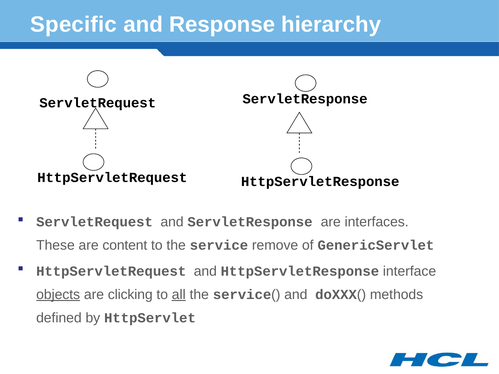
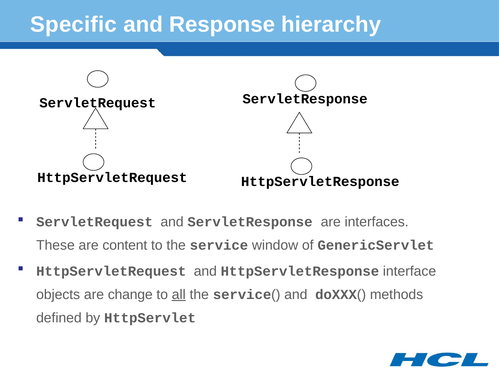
remove: remove -> window (275, 245)
objects underline: present -> none (58, 295)
clicking: clicking -> change (130, 295)
